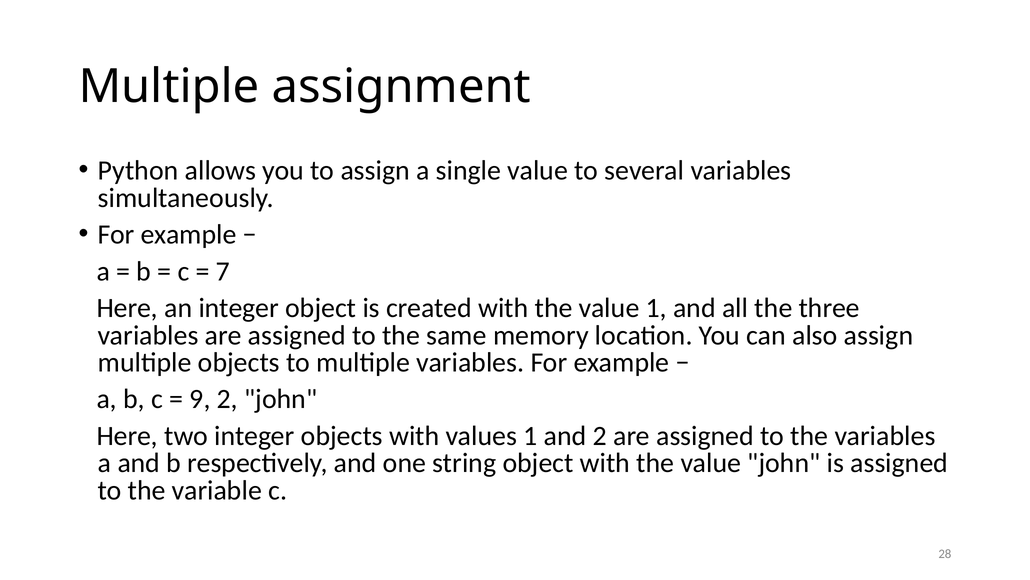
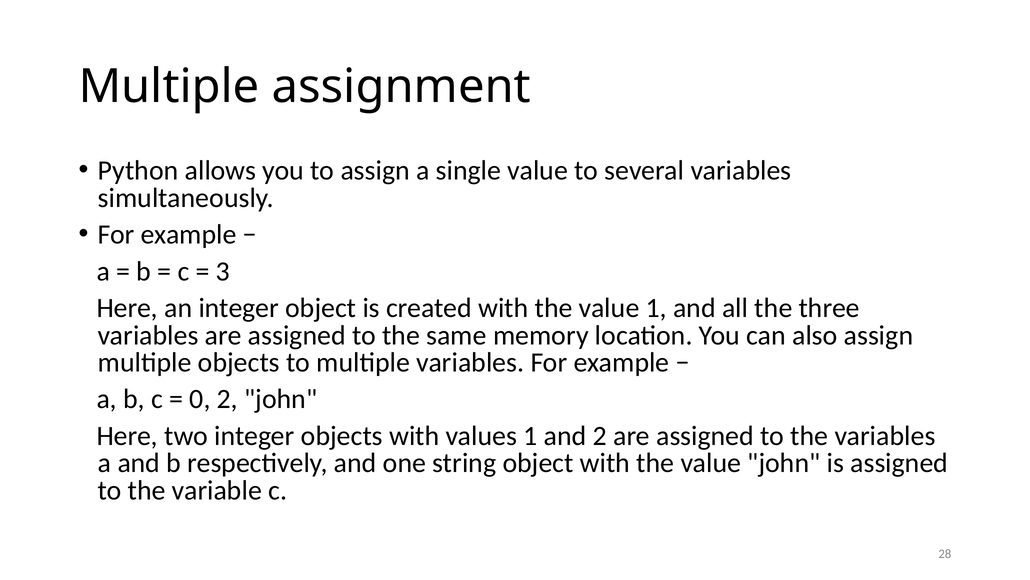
7: 7 -> 3 (223, 271)
9: 9 -> 0 (200, 399)
